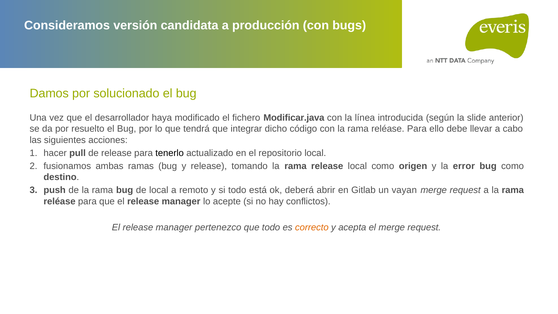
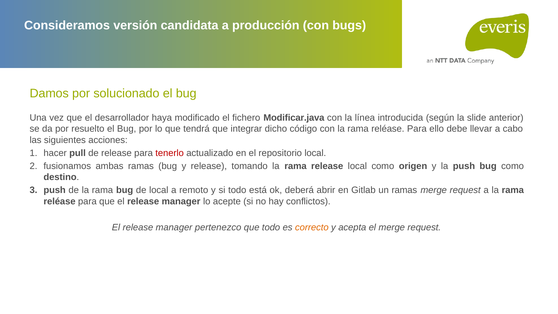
tenerlo colour: black -> red (170, 153)
la error: error -> push (464, 166)
un vayan: vayan -> ramas (404, 190)
